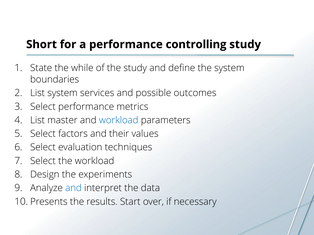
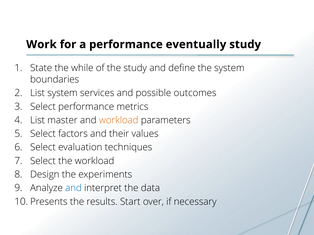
Short: Short -> Work (41, 45)
controlling: controlling -> eventually (196, 45)
workload colour: blue -> orange (119, 120)
